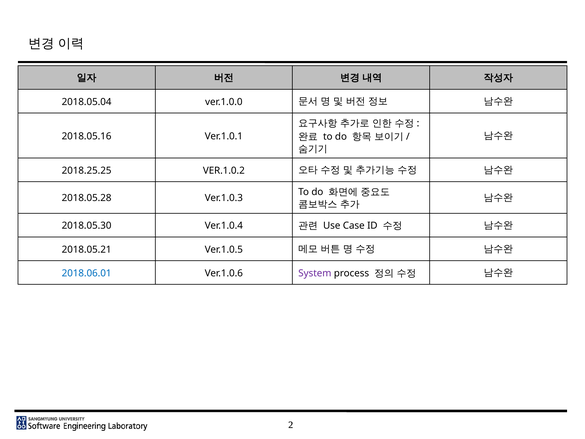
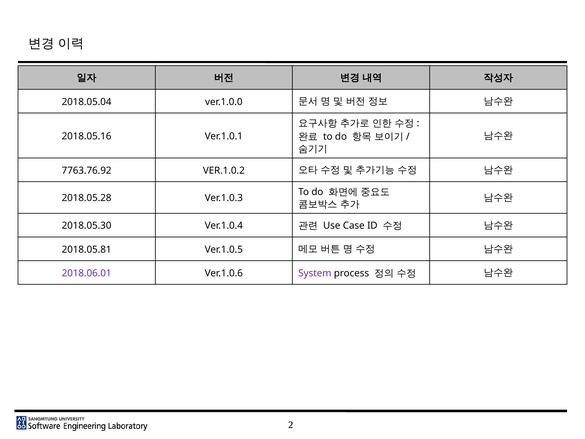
2018.25.25: 2018.25.25 -> 7763.76.92 (87, 170)
2018.05.21: 2018.05.21 -> 2018.05.81 (87, 249)
2018.06.01 colour: blue -> purple (87, 273)
